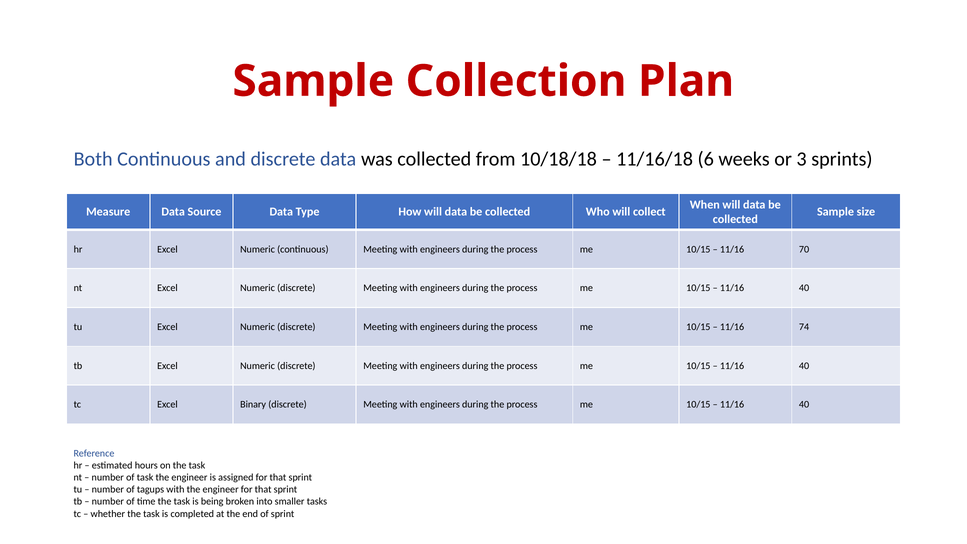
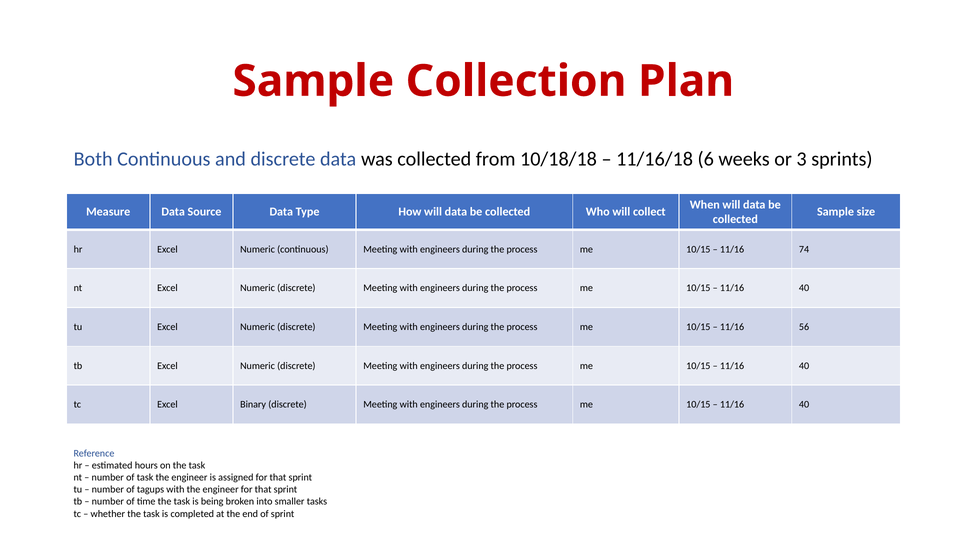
70: 70 -> 74 (804, 249)
74: 74 -> 56 (804, 327)
